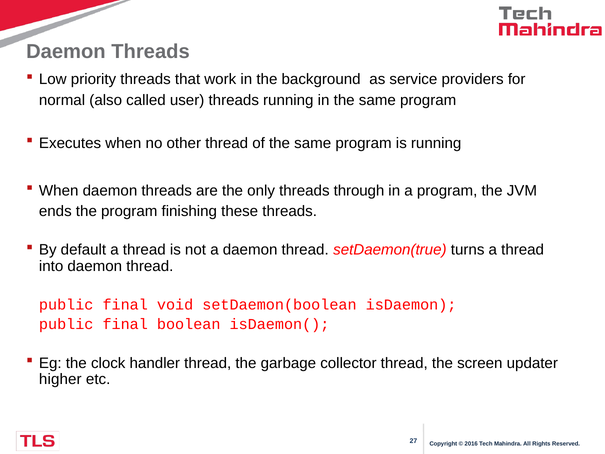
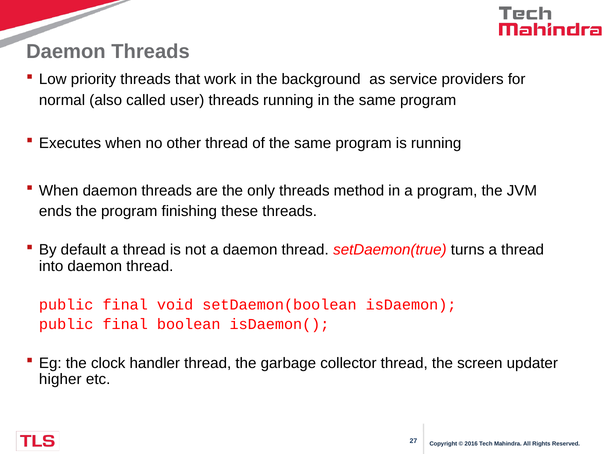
through: through -> method (359, 191)
